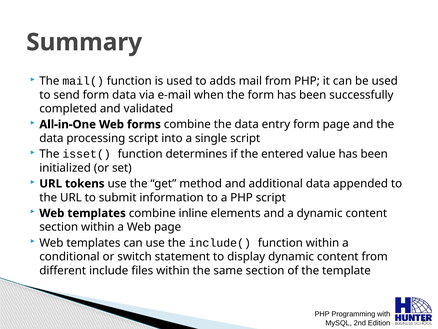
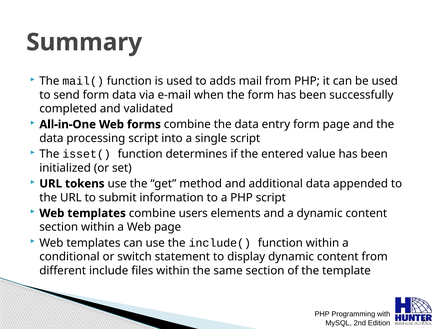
inline: inline -> users (193, 213)
